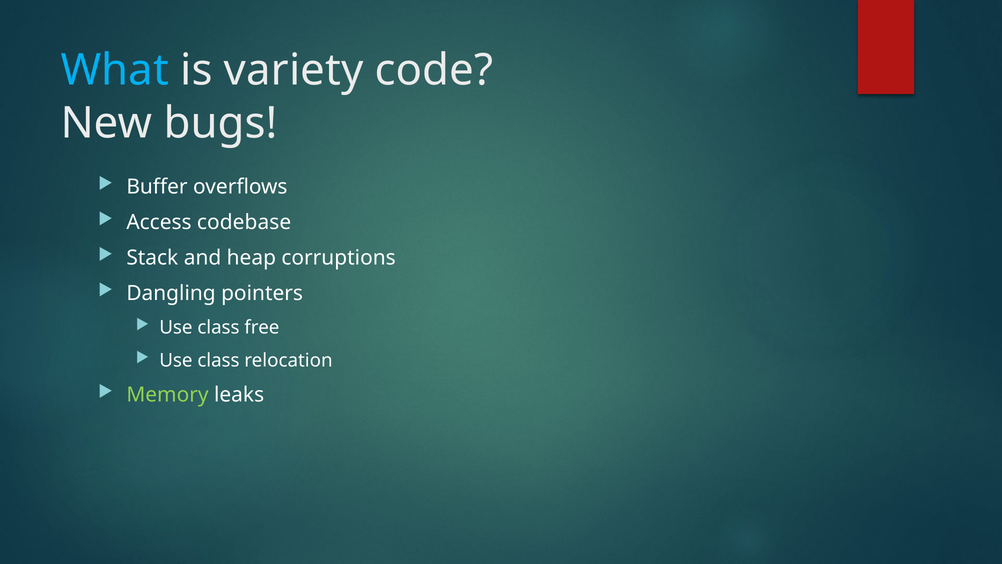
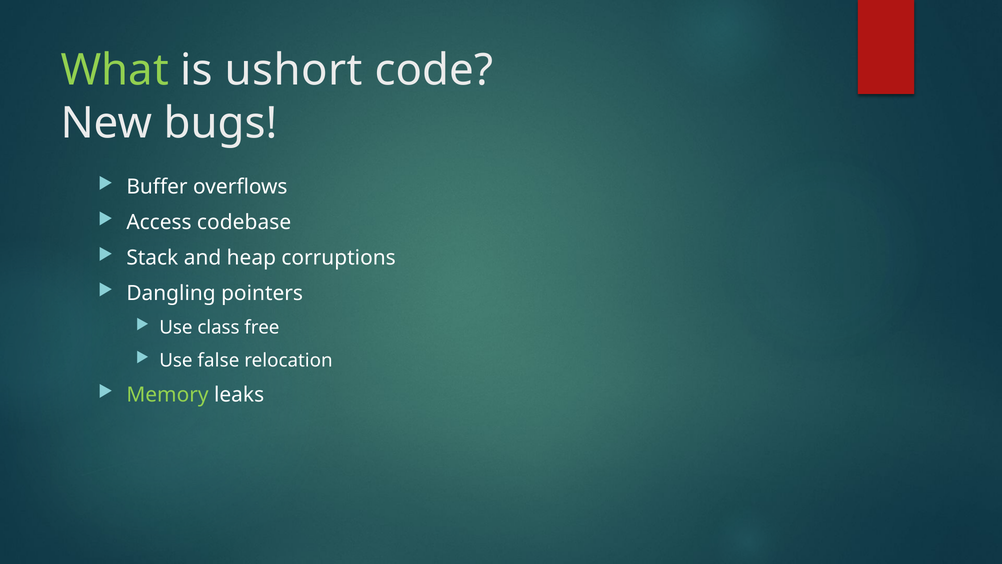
What colour: light blue -> light green (115, 70)
variety: variety -> ushort (293, 70)
class: class -> false (218, 360)
